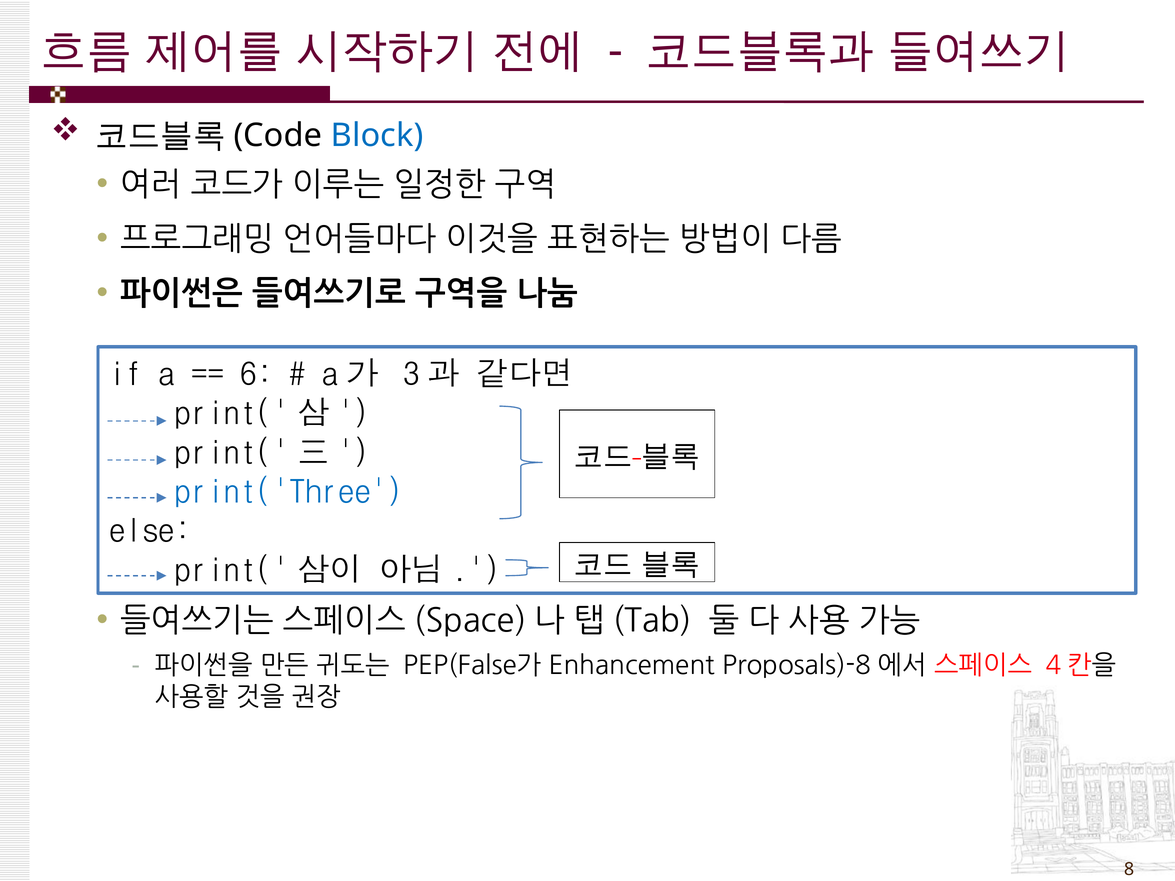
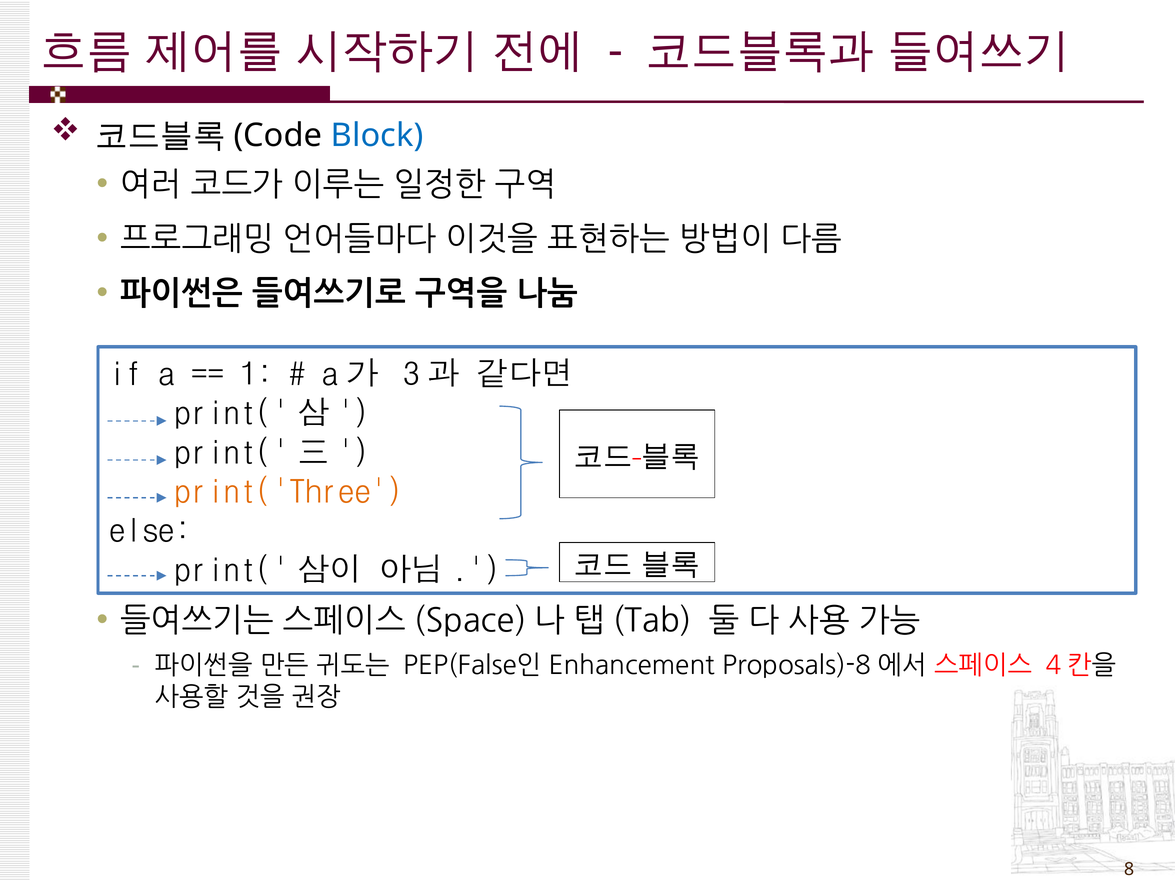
6: 6 -> 1 (257, 375)
print('Three colour: blue -> orange (289, 492)
PEP(False가: PEP(False가 -> PEP(False인 (472, 666)
